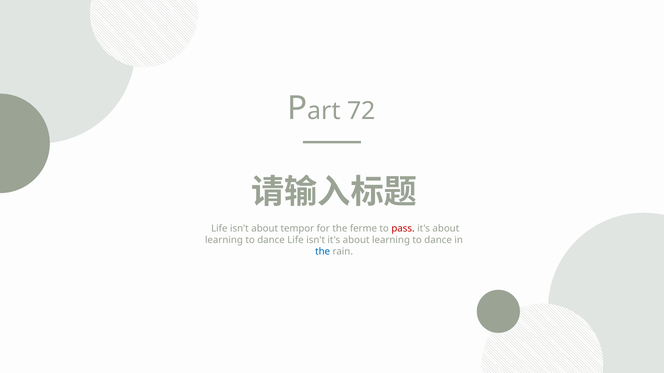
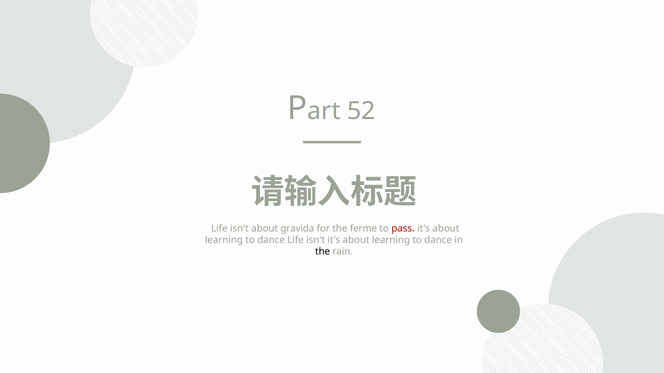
72: 72 -> 52 (361, 111)
tempor: tempor -> gravida (297, 229)
the colour: blue -> black (323, 252)
